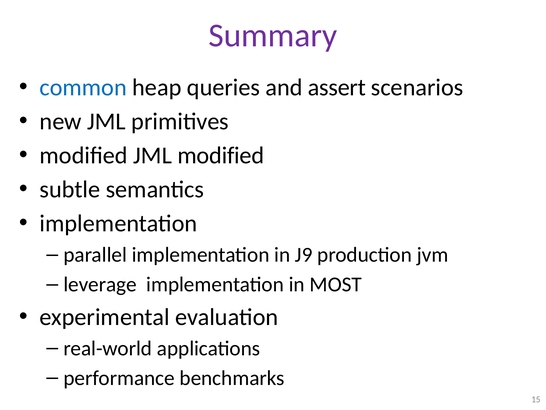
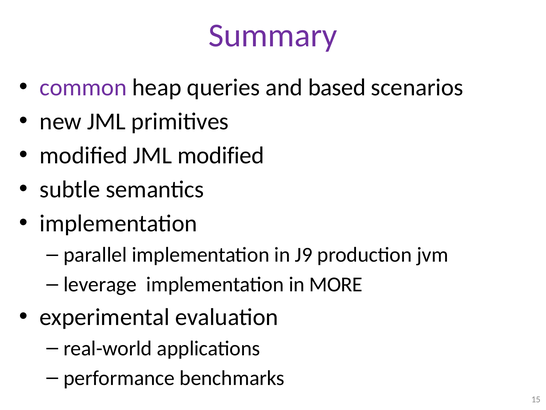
common colour: blue -> purple (83, 87)
assert: assert -> based (337, 87)
MOST: MOST -> MORE (336, 284)
